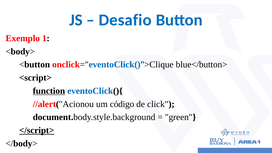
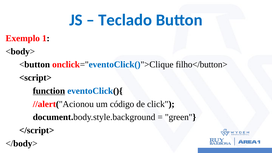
Desafio: Desafio -> Teclado (125, 20)
blue</button>: blue</button> -> filho</button> (202, 65)
</script> underline: present -> none (37, 130)
